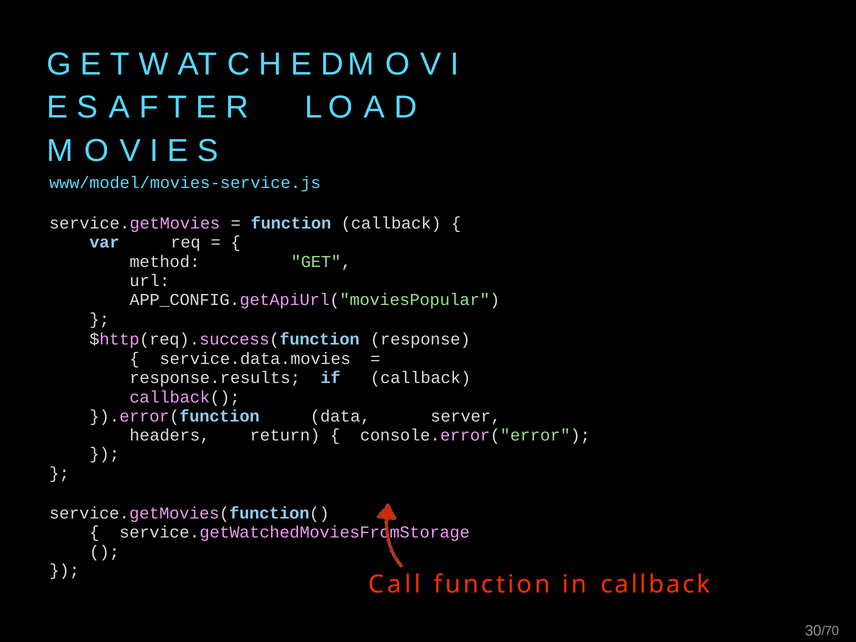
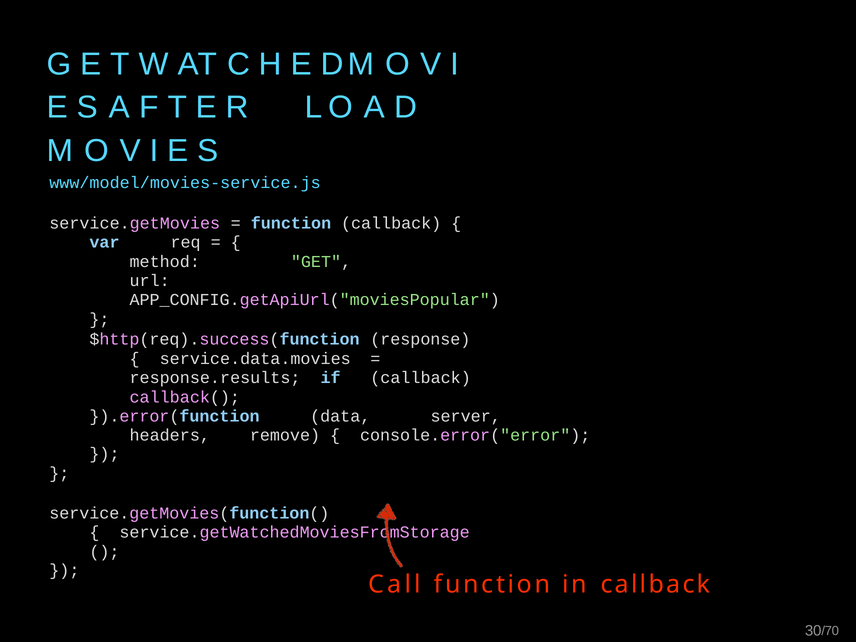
return: return -> remove (285, 435)
